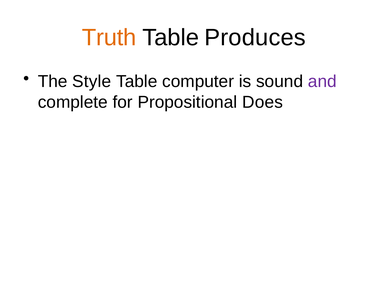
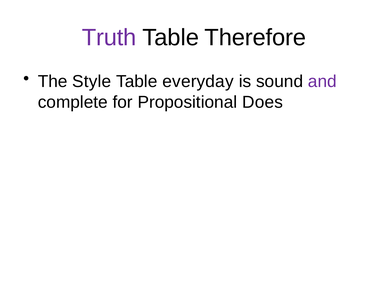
Truth colour: orange -> purple (109, 38)
Produces: Produces -> Therefore (255, 38)
computer: computer -> everyday (198, 81)
